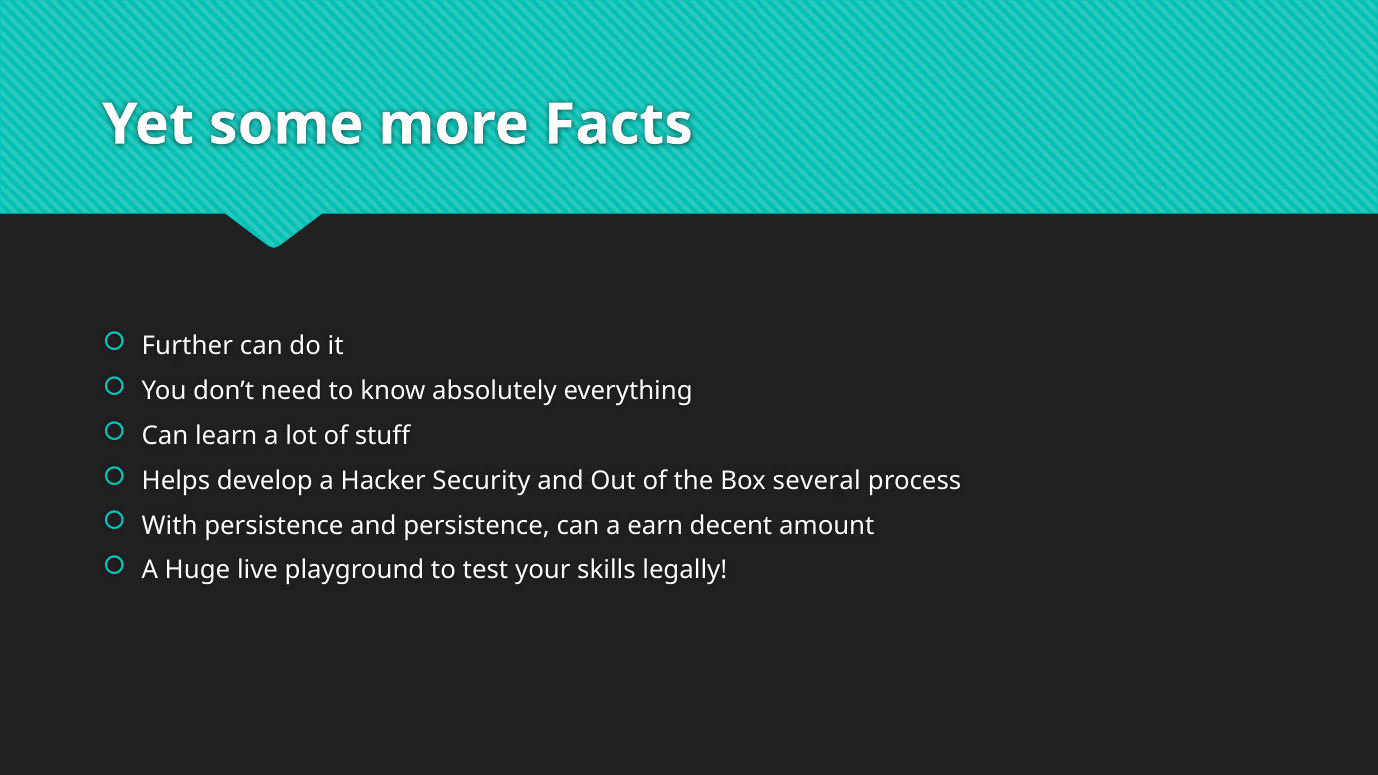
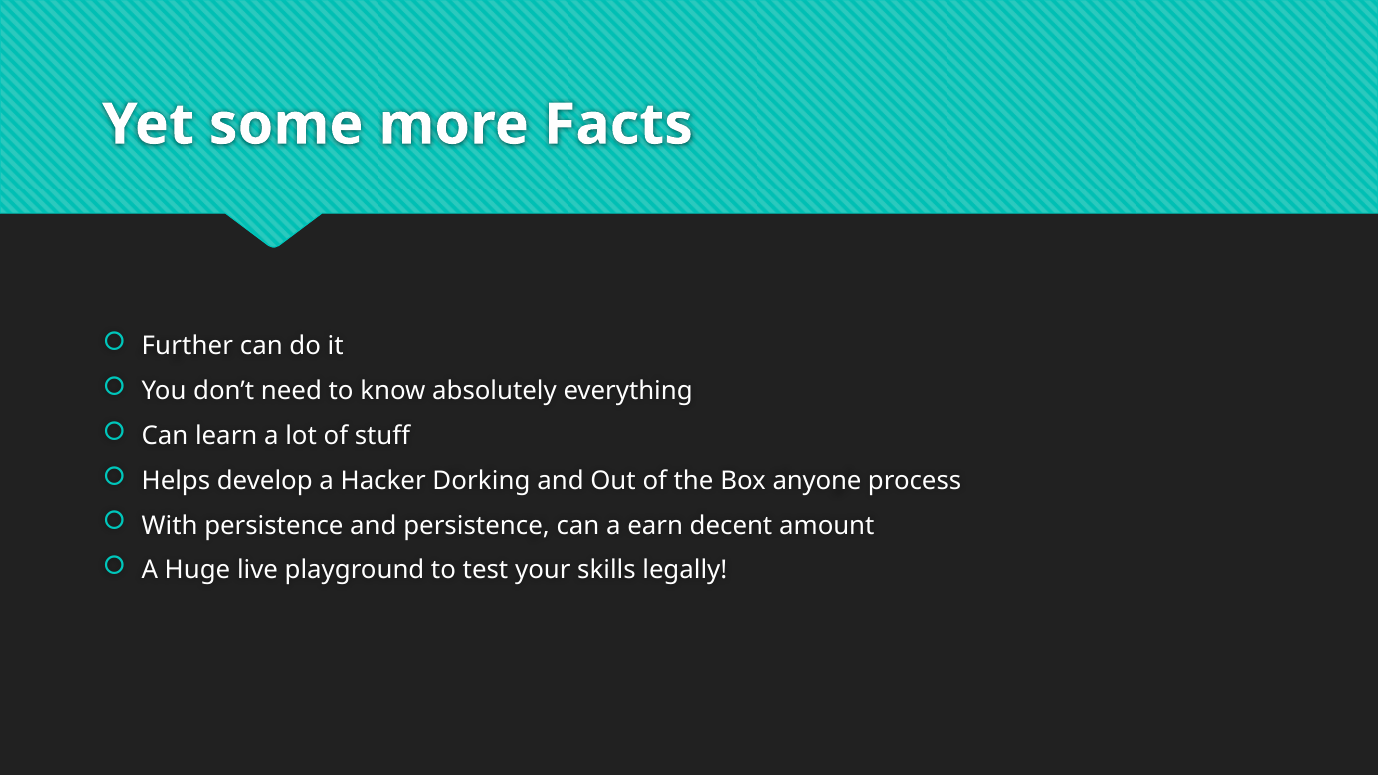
Security: Security -> Dorking (481, 481)
several: several -> anyone (817, 481)
